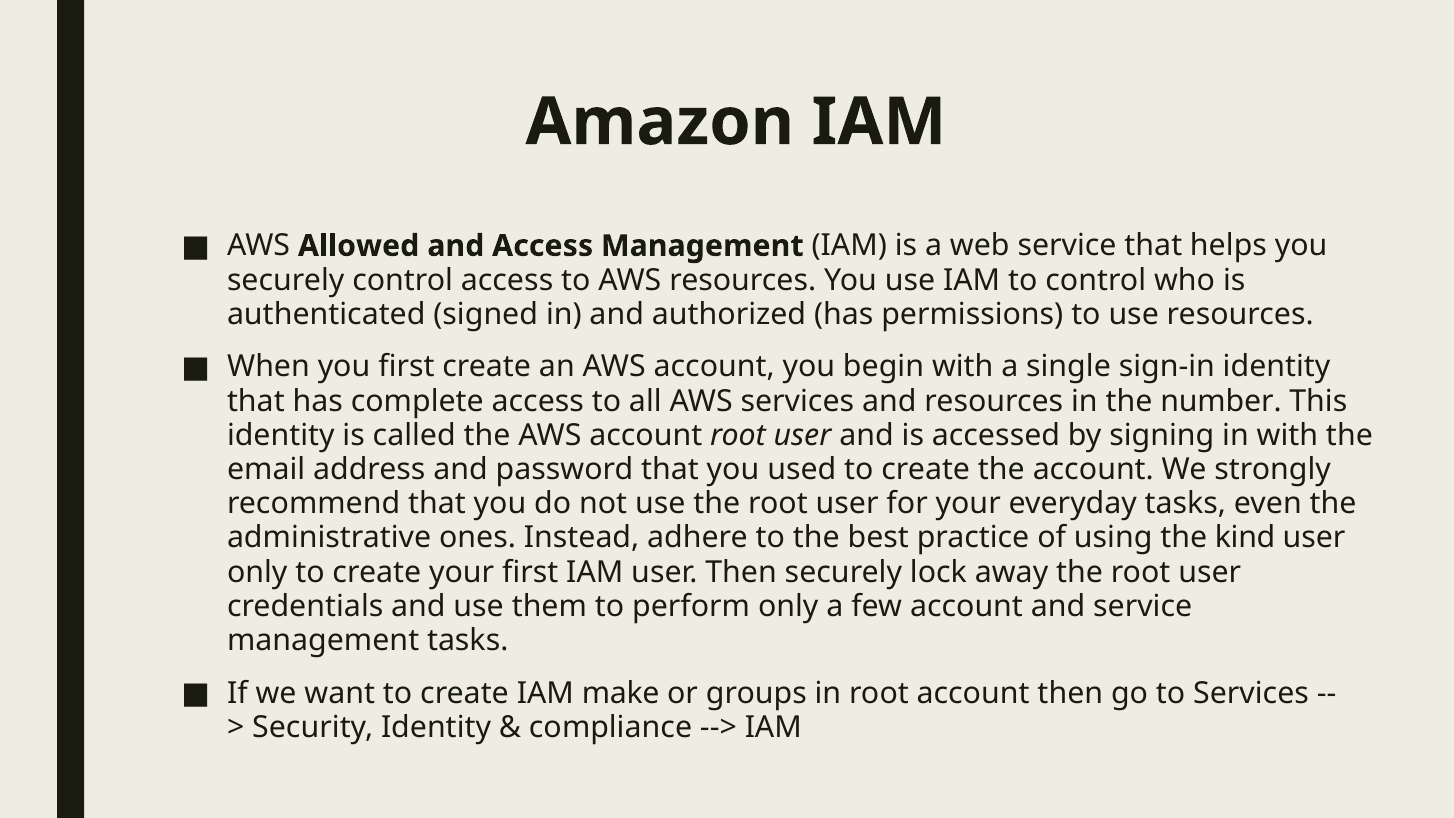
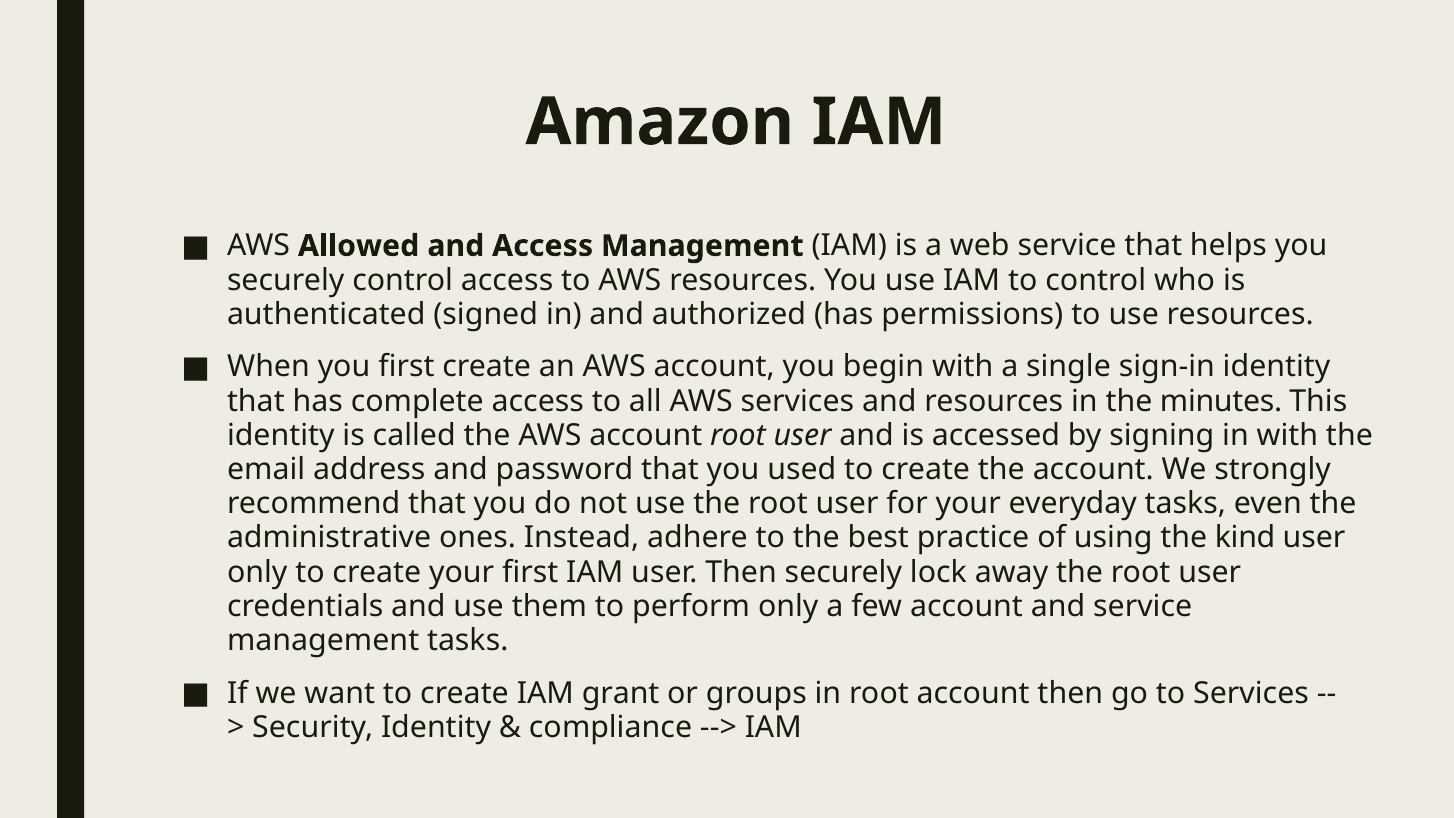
number: number -> minutes (1221, 401)
make: make -> grant (621, 693)
